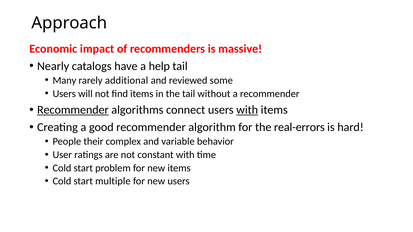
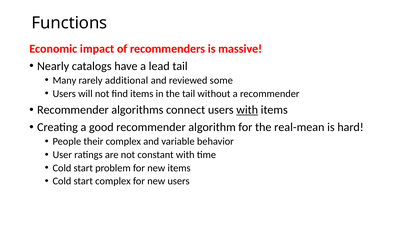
Approach: Approach -> Functions (69, 23)
help: help -> lead (159, 66)
Recommender underline: present -> none (73, 110)
real-errors: real-errors -> real-mean (299, 127)
start multiple: multiple -> complex (113, 181)
